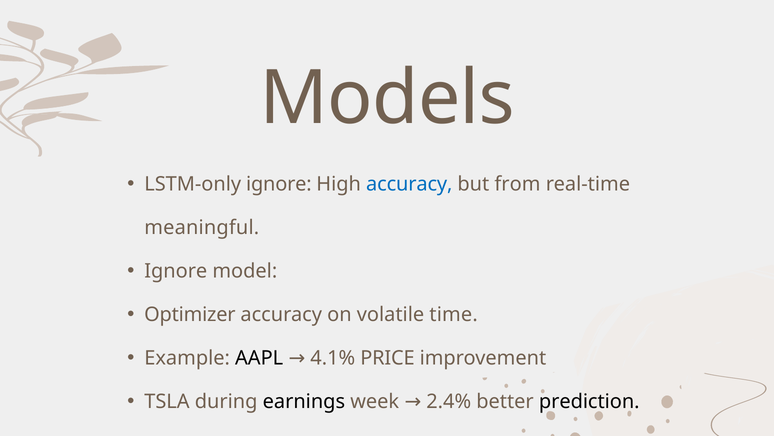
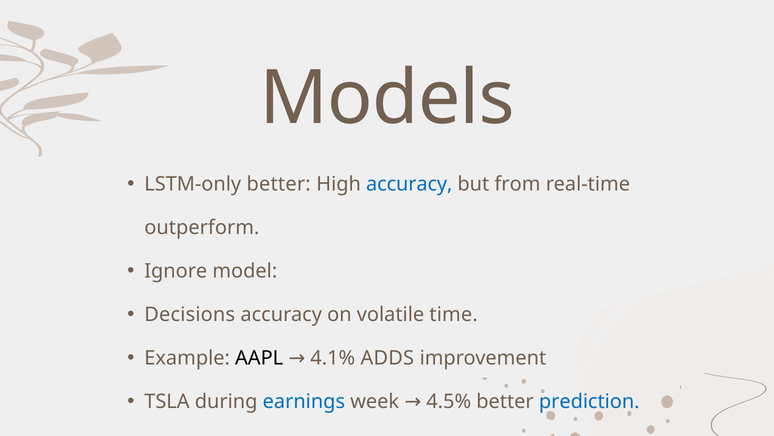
LSTM-only ignore: ignore -> better (279, 184)
meaningful: meaningful -> outperform (202, 227)
Optimizer: Optimizer -> Decisions (190, 314)
PRICE: PRICE -> ADDS (387, 358)
earnings colour: black -> blue (304, 401)
2.4%: 2.4% -> 4.5% (449, 401)
prediction colour: black -> blue (589, 401)
